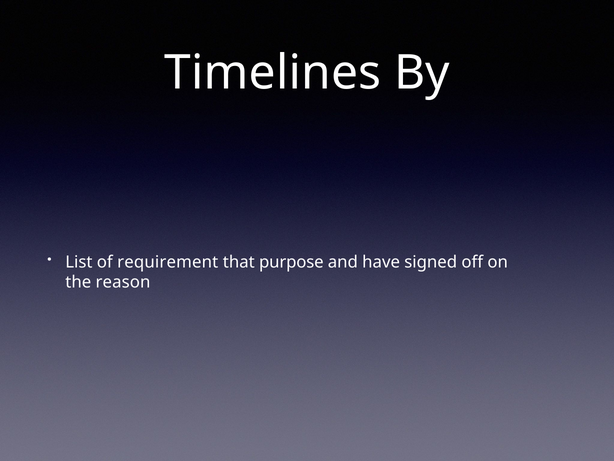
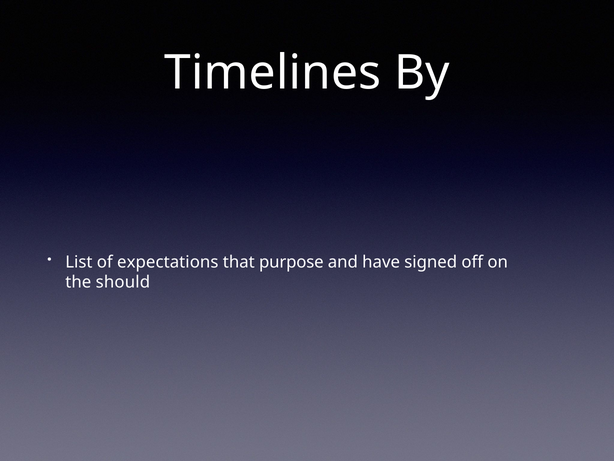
requirement: requirement -> expectations (168, 262)
reason: reason -> should (123, 282)
